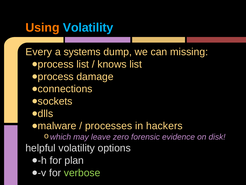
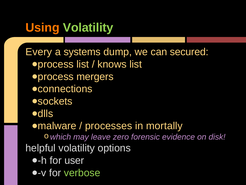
Volatility colour: light blue -> light green (88, 28)
missing: missing -> secured (189, 52)
damage: damage -> mergers (95, 76)
hackers: hackers -> mortally (164, 126)
plan: plan -> user (74, 160)
